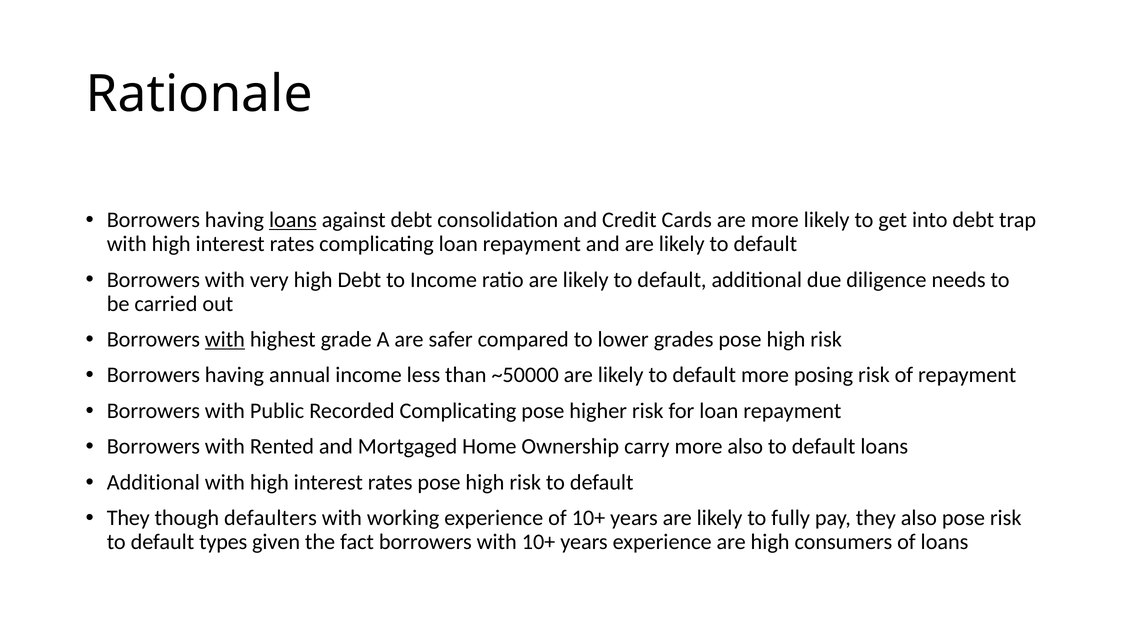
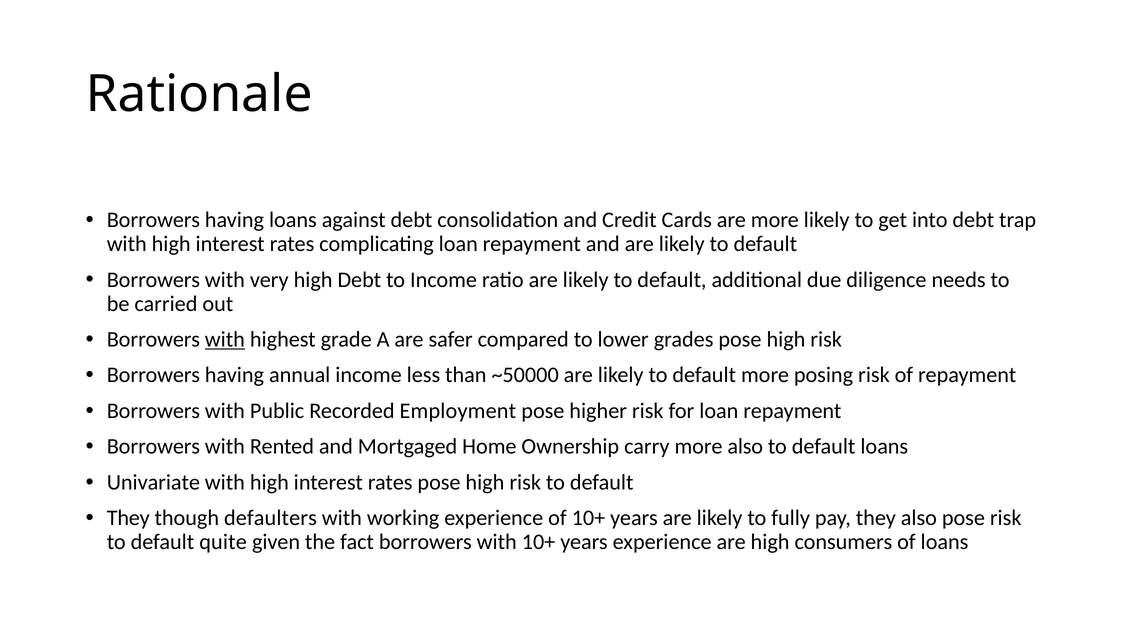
loans underline: present -> none (293, 220)
Recorded Complicating: Complicating -> Employment (458, 411)
Additional: Additional -> Univariate (153, 483)
types: types -> quite (223, 542)
